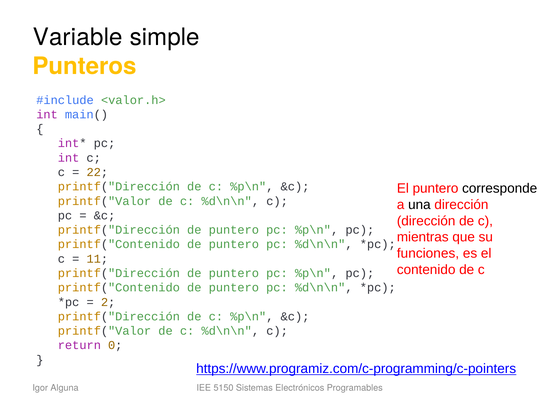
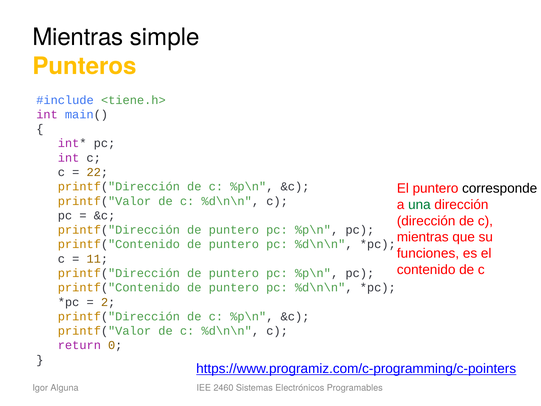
Variable: Variable -> Mientras (78, 37)
<valor.h>: <valor.h> -> <tiene.h> (133, 100)
una colour: black -> green (419, 205)
5150: 5150 -> 2460 (223, 387)
